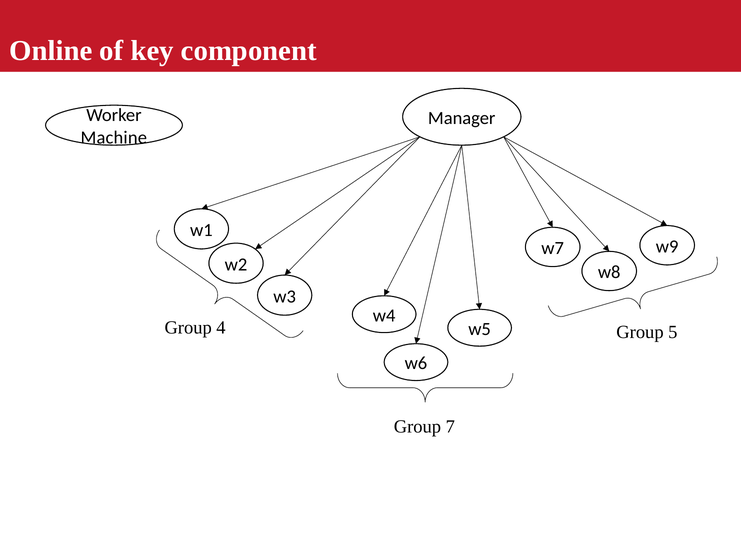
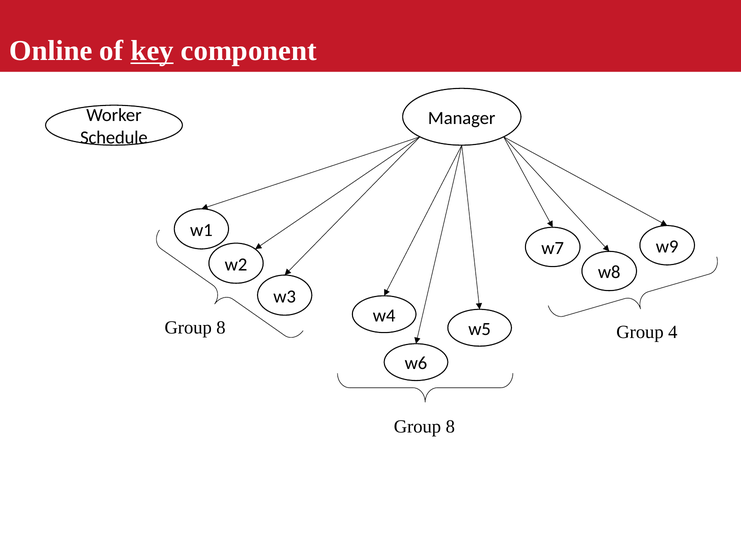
key underline: none -> present (152, 51)
Machine: Machine -> Schedule (114, 138)
4: 4 -> 8 (221, 327)
5: 5 -> 4 (673, 332)
7: 7 -> 8 (450, 427)
